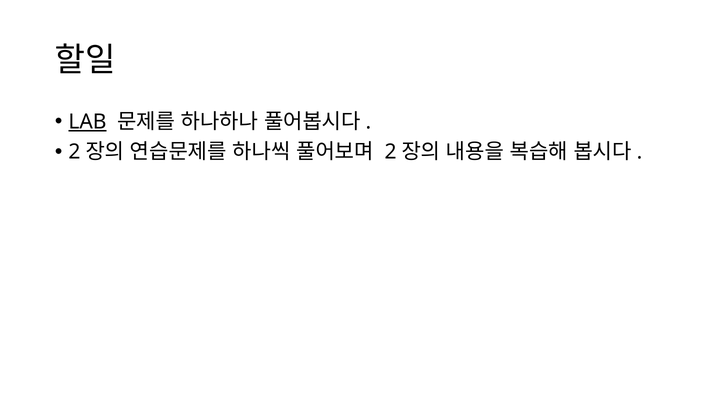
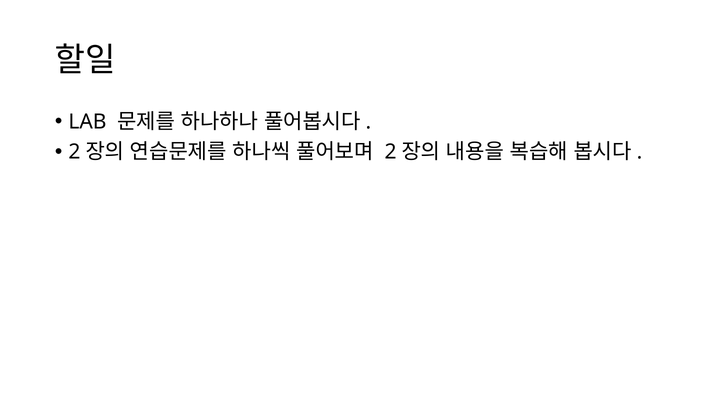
LAB underline: present -> none (88, 122)
